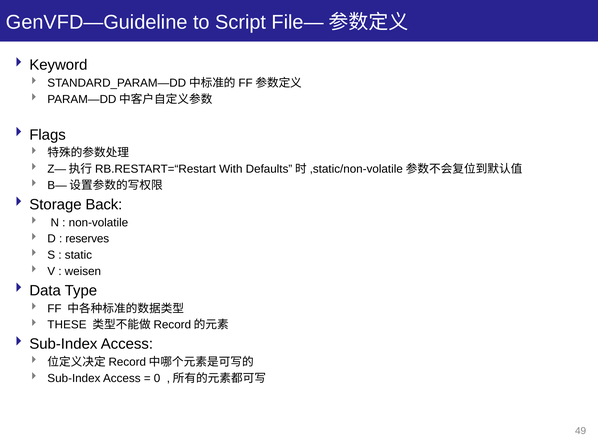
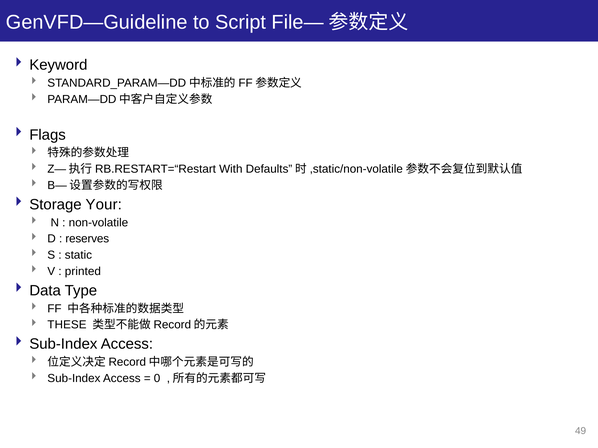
Back: Back -> Your (104, 205)
weisen: weisen -> printed (83, 272)
